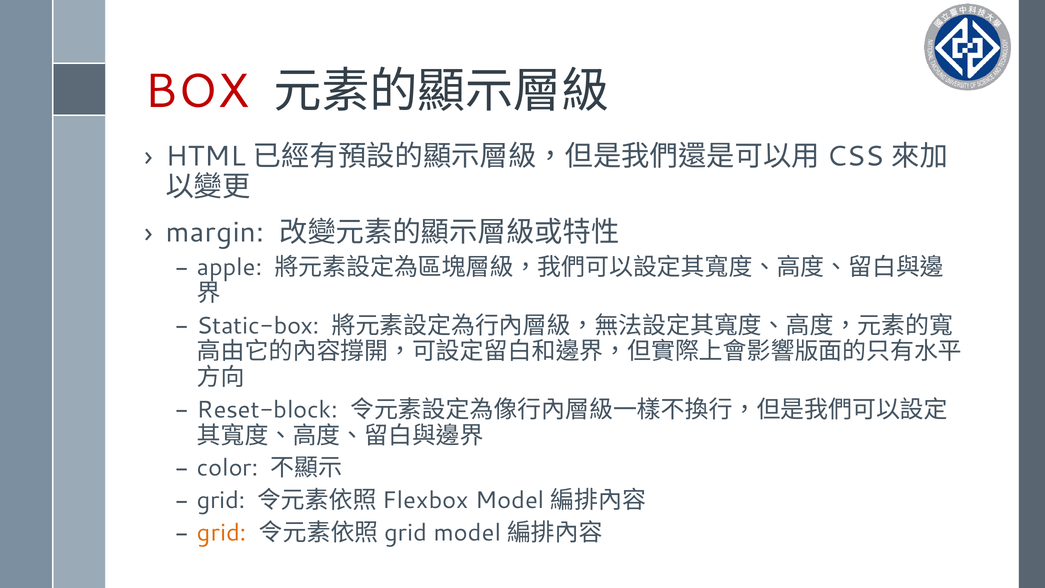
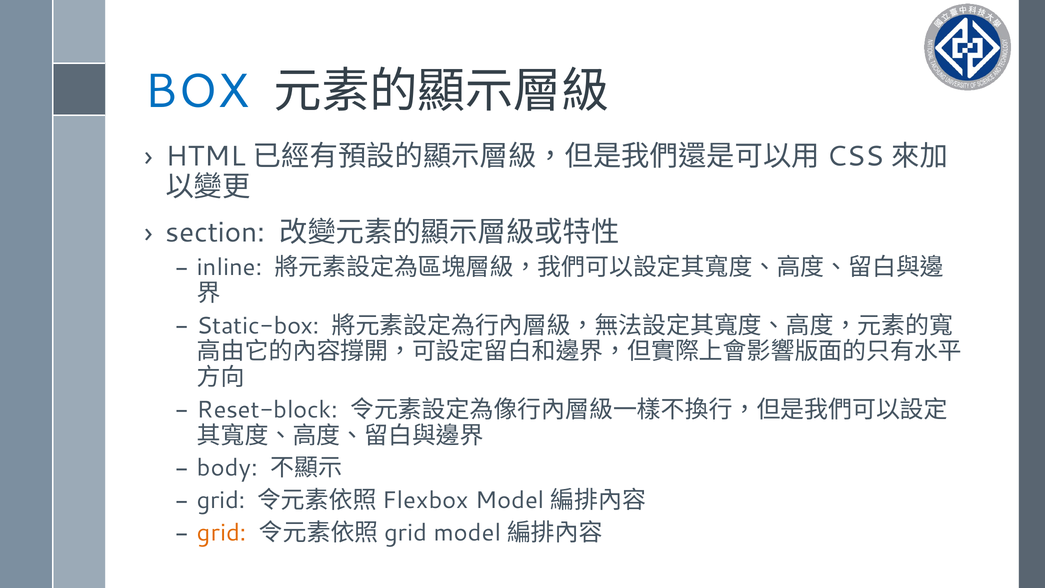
BOX colour: red -> blue (197, 91)
margin: margin -> section (215, 233)
apple: apple -> inline (230, 267)
color: color -> body (227, 468)
